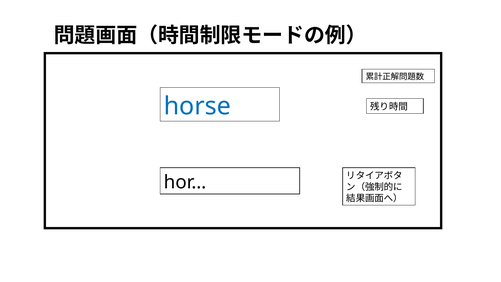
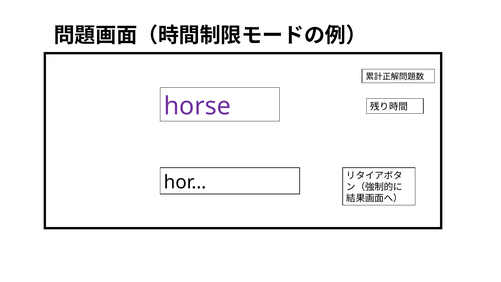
horse colour: blue -> purple (197, 106)
